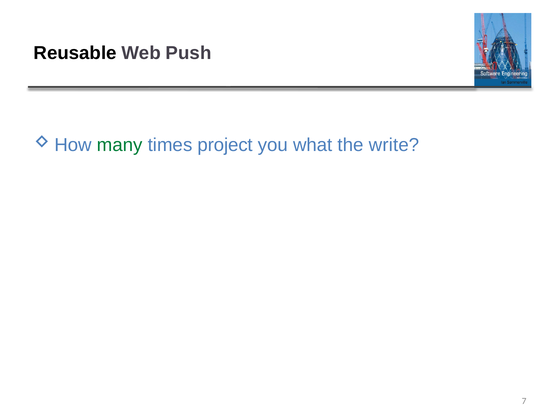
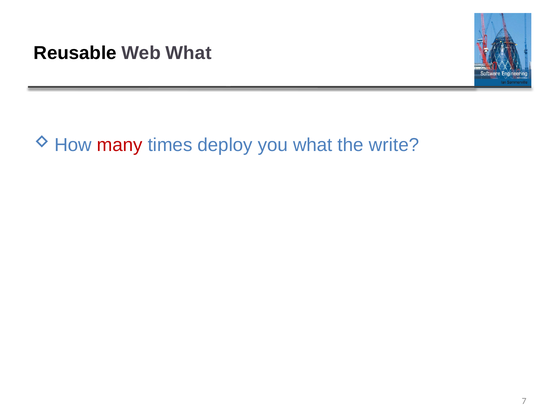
Web Push: Push -> What (188, 53)
many colour: green -> red (120, 145)
project: project -> deploy (225, 145)
